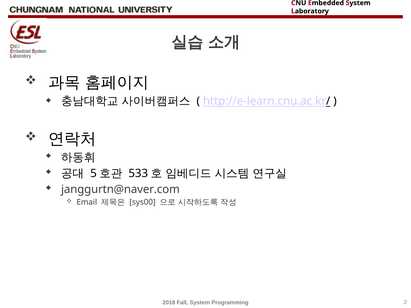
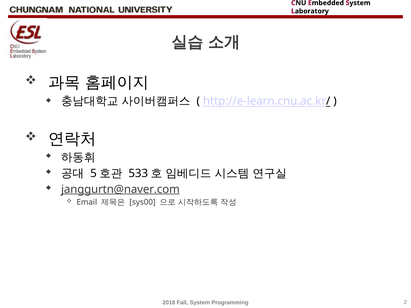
janggurtn@naver.com underline: none -> present (120, 189)
